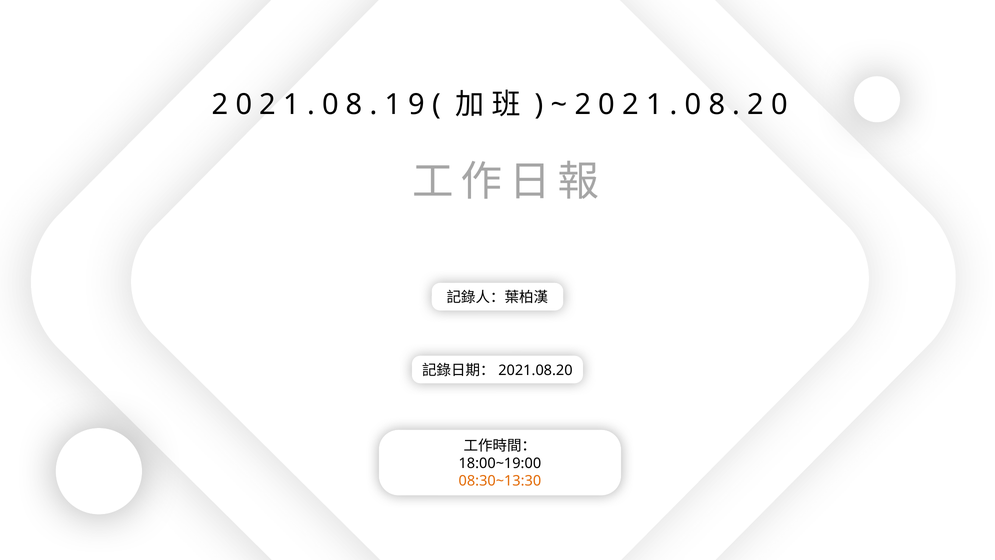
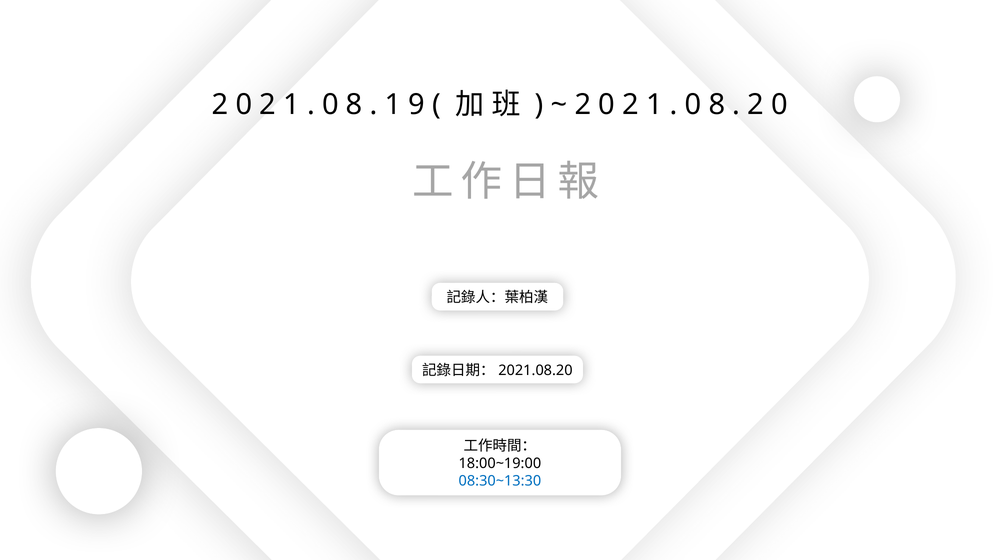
08:30~13:30 colour: orange -> blue (500, 481)
